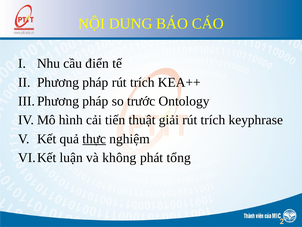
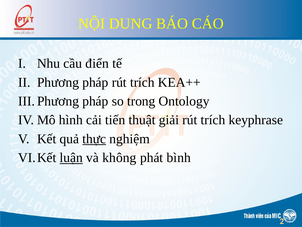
trước: trước -> trong (141, 101)
luận underline: none -> present (71, 157)
tổng: tổng -> bình (179, 157)
